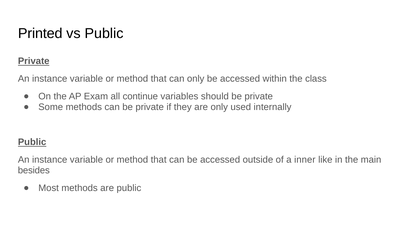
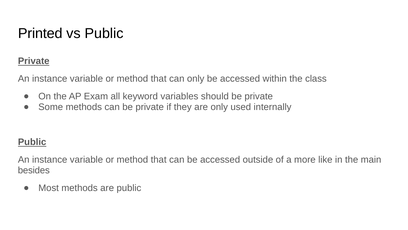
continue: continue -> keyword (140, 96)
inner: inner -> more (305, 159)
